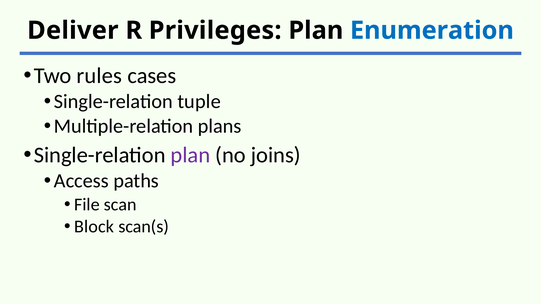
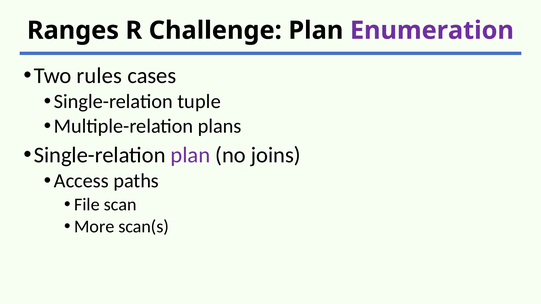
Deliver: Deliver -> Ranges (73, 30)
Privileges: Privileges -> Challenge (215, 30)
Enumeration colour: blue -> purple (432, 30)
Block: Block -> More (94, 227)
